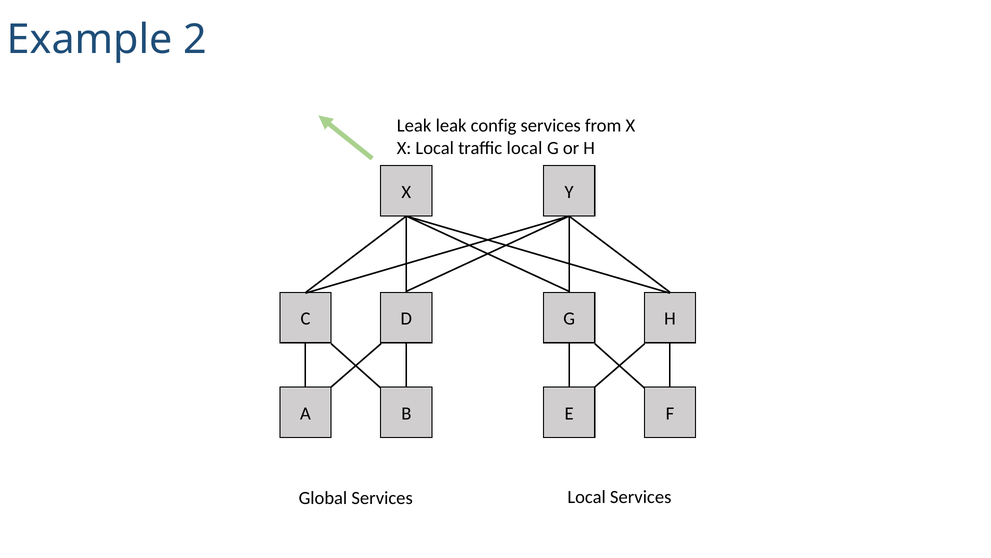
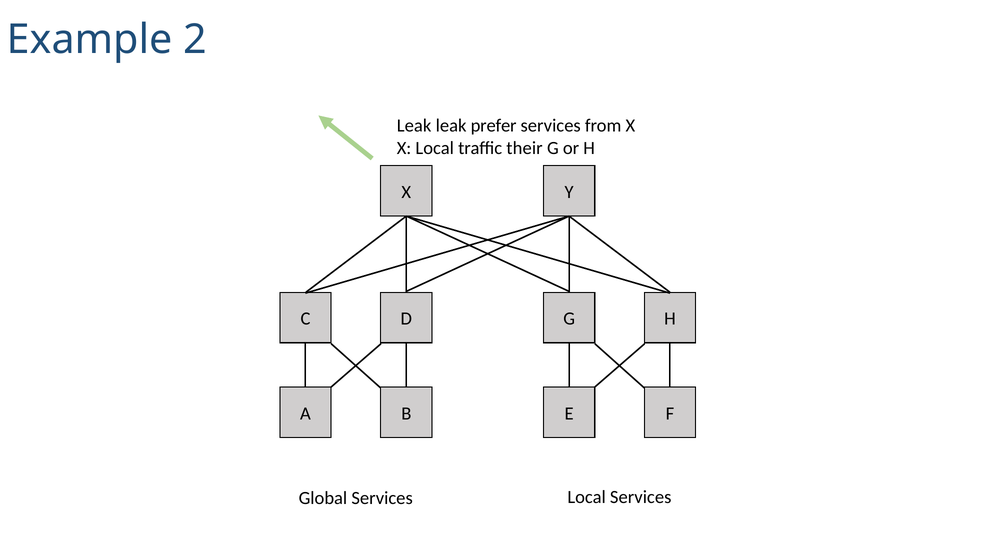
config: config -> prefer (494, 125)
traffic local: local -> their (525, 148)
